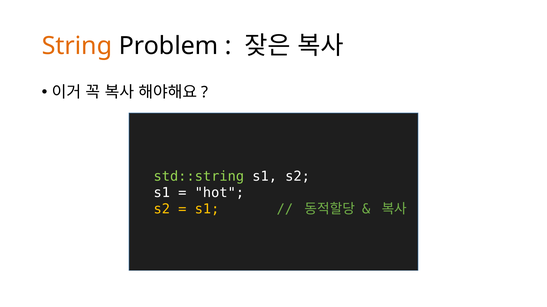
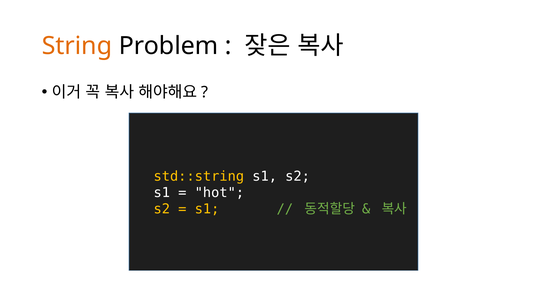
std::string colour: light green -> yellow (199, 177)
